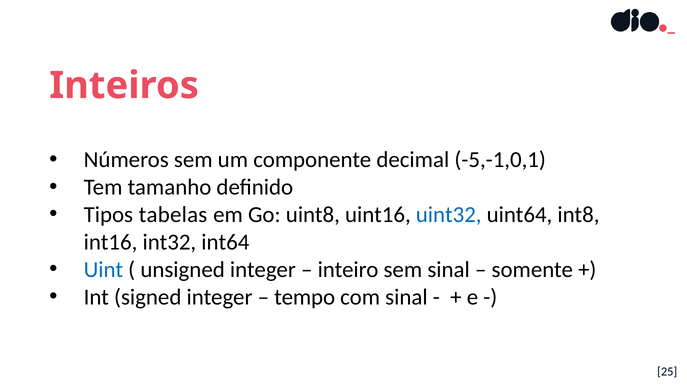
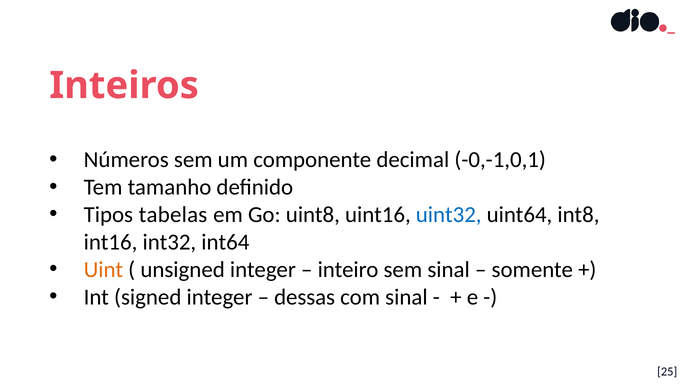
-5,-1,0,1: -5,-1,0,1 -> -0,-1,0,1 (500, 160)
Uint colour: blue -> orange (103, 270)
tempo: tempo -> dessas (305, 297)
